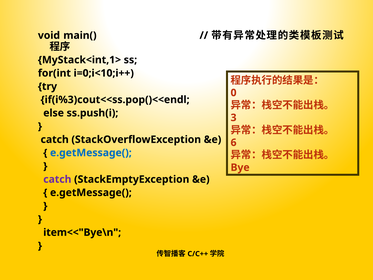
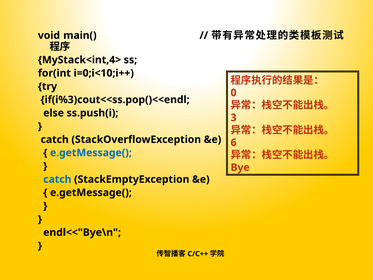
MyStack<int,1>: MyStack<int,1> -> MyStack<int,4> (79, 60)
catch colour: purple -> blue (57, 179)
item<<"Bye\n: item<<"Bye\n -> endl<<"Bye\n (82, 232)
